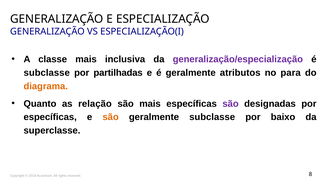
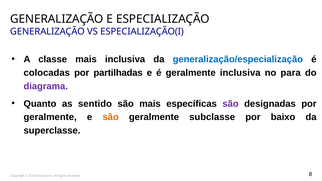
generalização/especialização colour: purple -> blue (238, 59)
subclasse: subclasse -> colocadas (47, 73)
geralmente atributos: atributos -> inclusiva (240, 73)
diagrama colour: orange -> purple (46, 86)
relação: relação -> sentido (95, 104)
específicas: específicas -> geralmente (50, 117)
